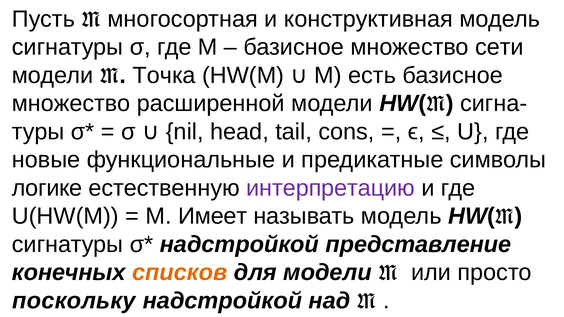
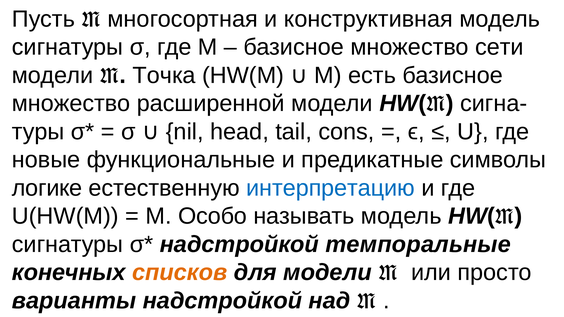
интерпретацию colour: purple -> blue (331, 188)
Имеет: Имеет -> Особо (213, 216)
представление: представление -> темпоральные (418, 245)
поскольку: поскольку -> варианты (74, 301)
